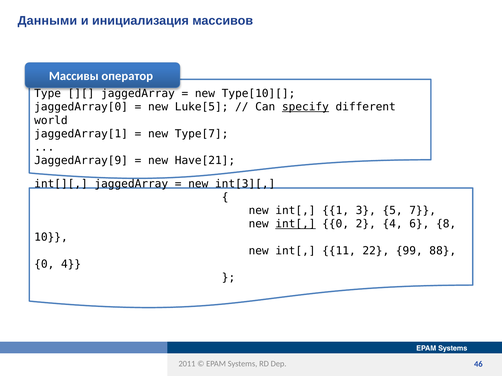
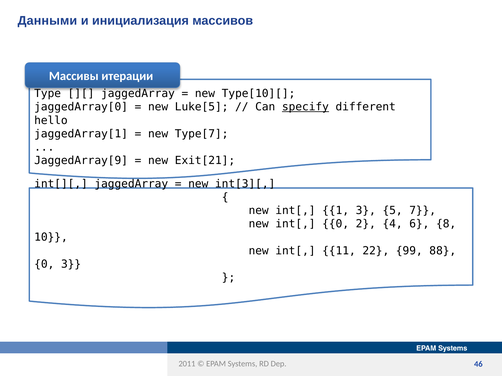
оператор: оператор -> итерации (127, 76)
world: world -> hello (51, 120)
Have[21: Have[21 -> Exit[21 (205, 161)
int[ underline: present -> none (295, 224)
0 4: 4 -> 3 (71, 264)
